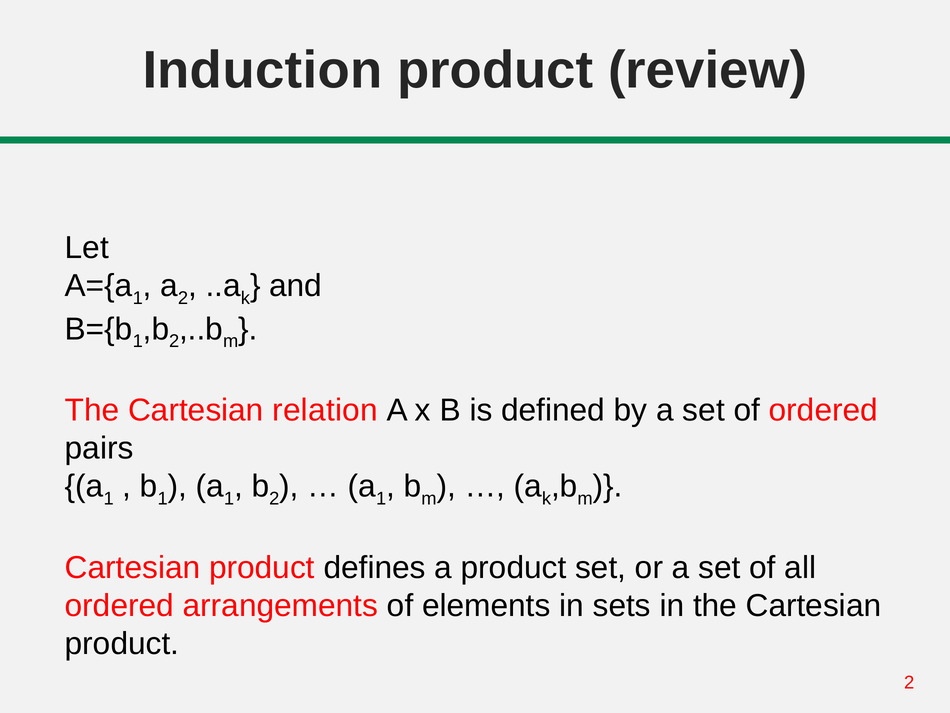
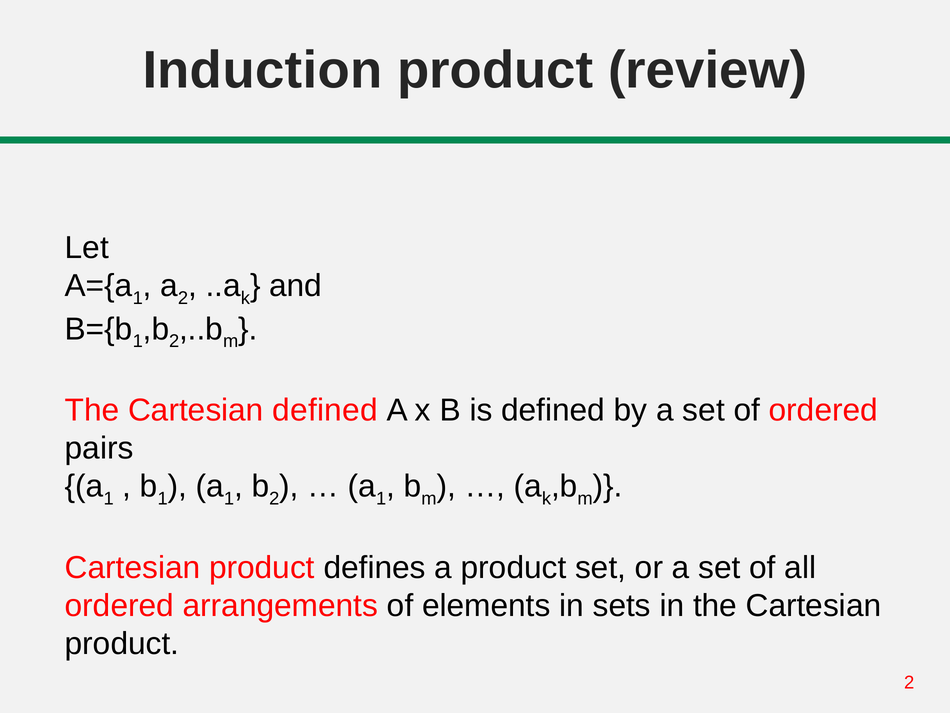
Cartesian relation: relation -> defined (325, 410)
